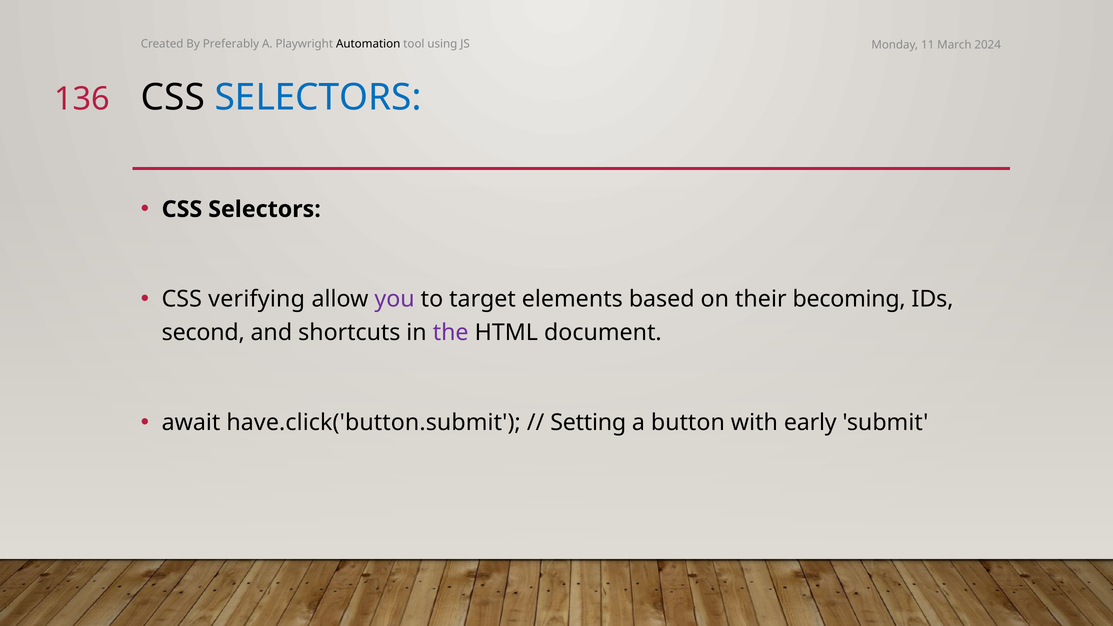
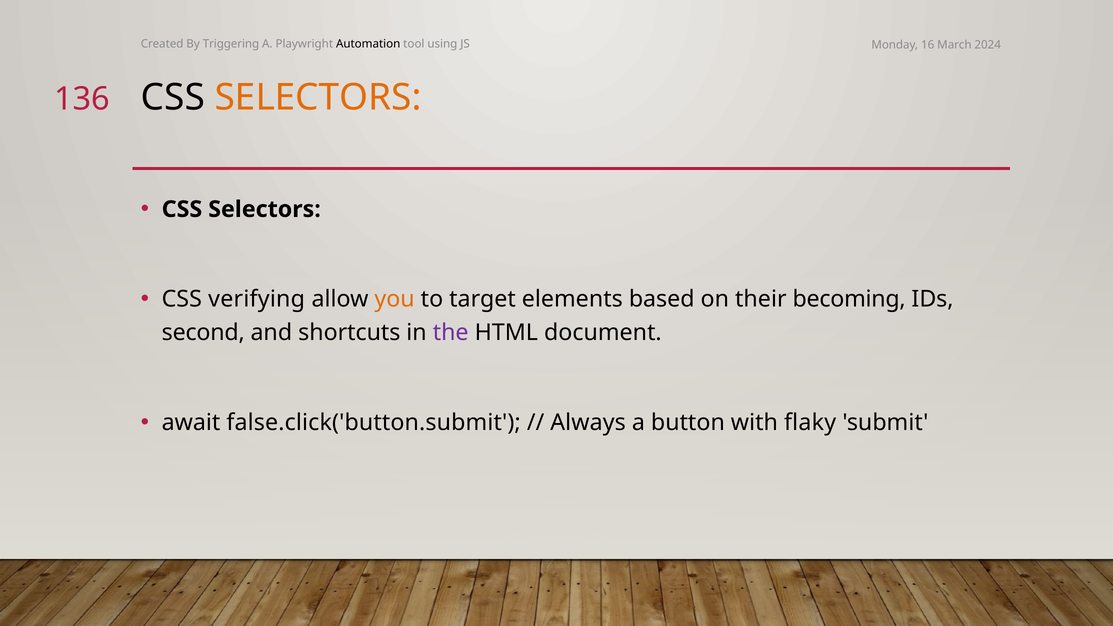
Preferably: Preferably -> Triggering (231, 44)
11: 11 -> 16 (928, 45)
SELECTORS colour: blue -> orange (318, 97)
you colour: purple -> orange (395, 299)
have.click('button.submit: have.click('button.submit -> false.click('button.submit (374, 423)
Setting: Setting -> Always (588, 423)
early: early -> flaky (810, 423)
